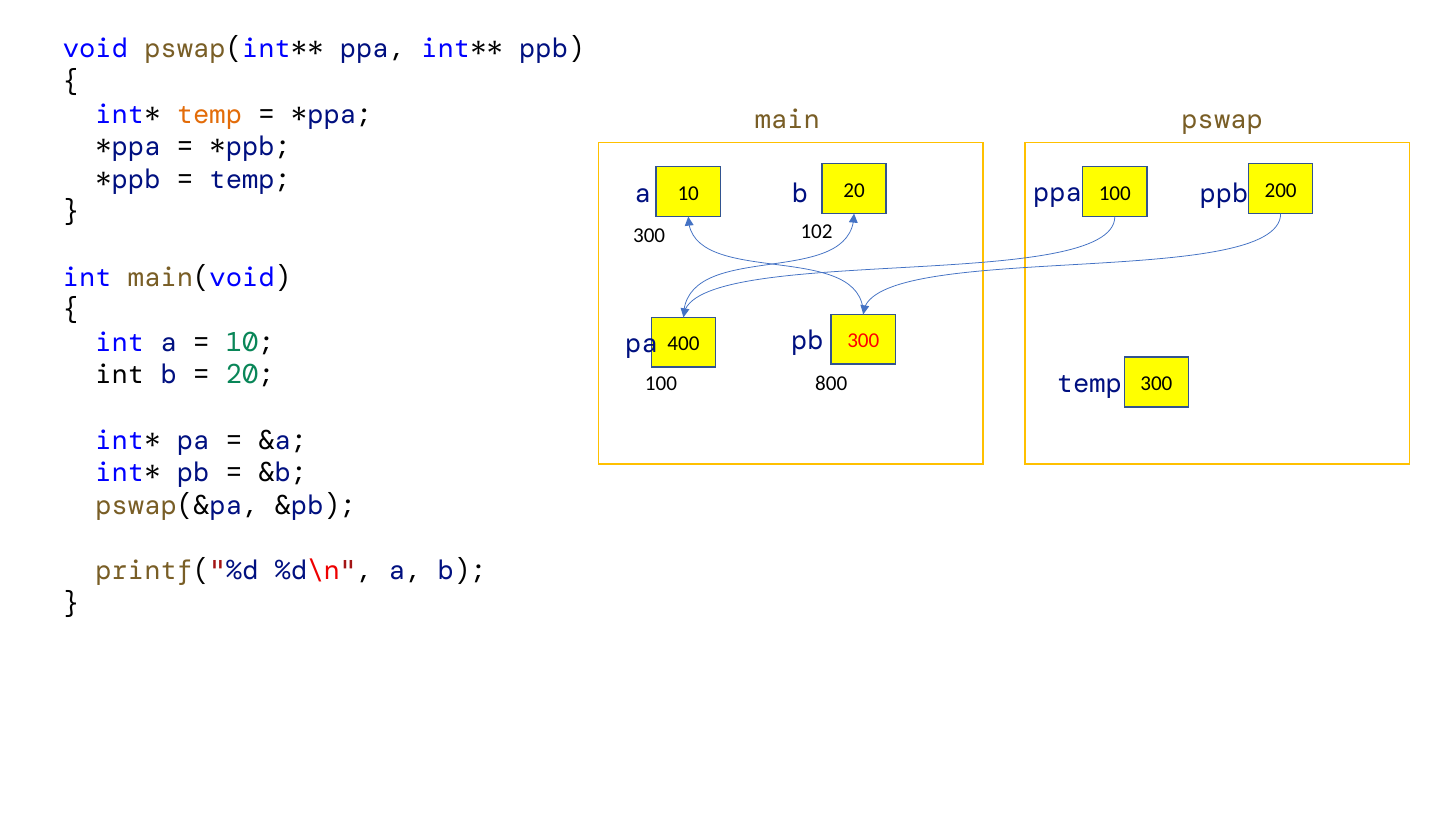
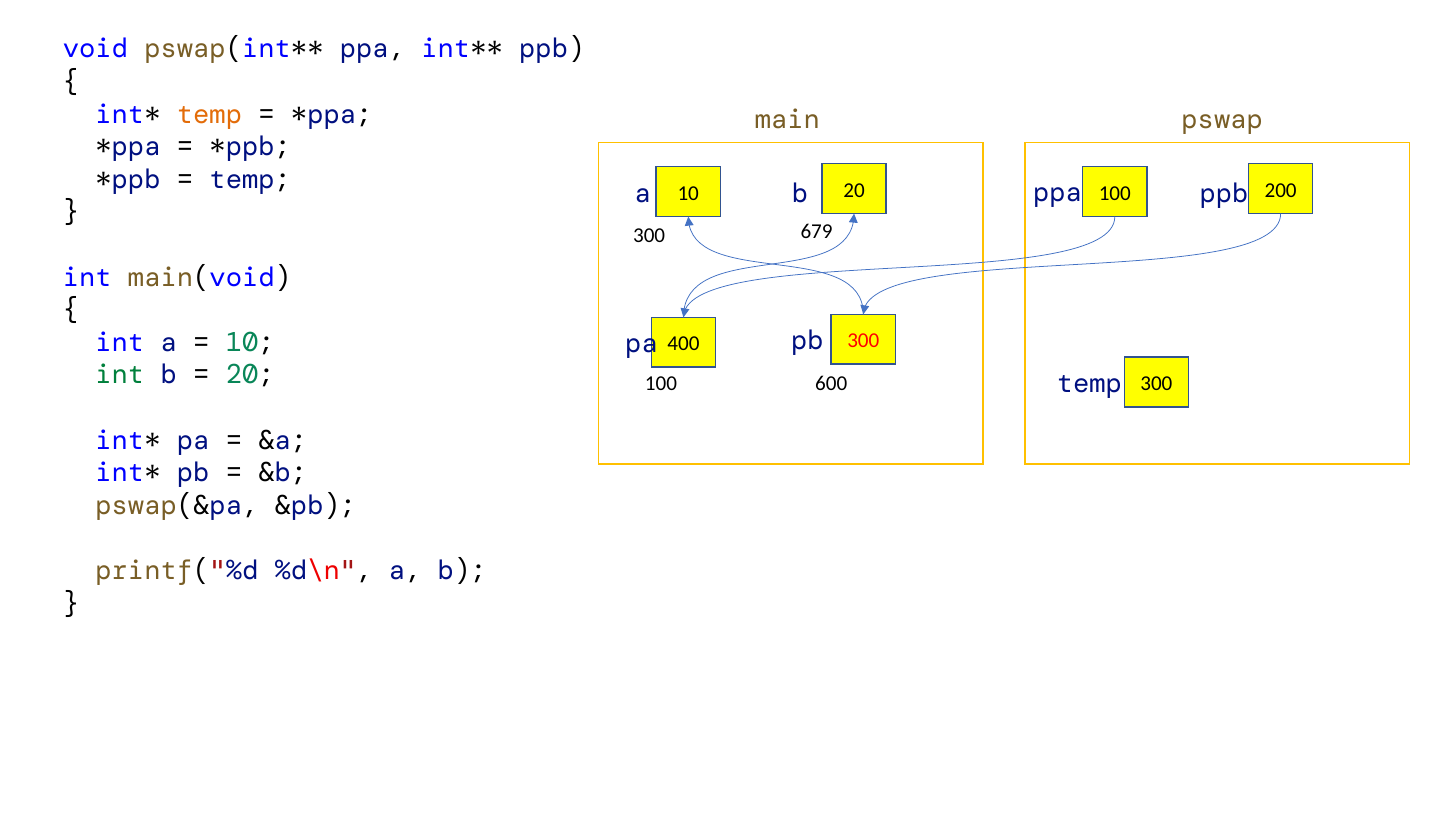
102: 102 -> 679 (817, 232)
int colour: black -> green (120, 375)
800: 800 -> 600 (831, 383)
